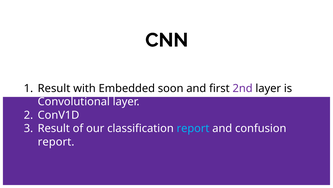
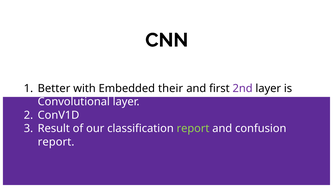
Result: Result -> Better (54, 88)
soon: soon -> their (171, 88)
report colour: light blue -> light green (193, 128)
